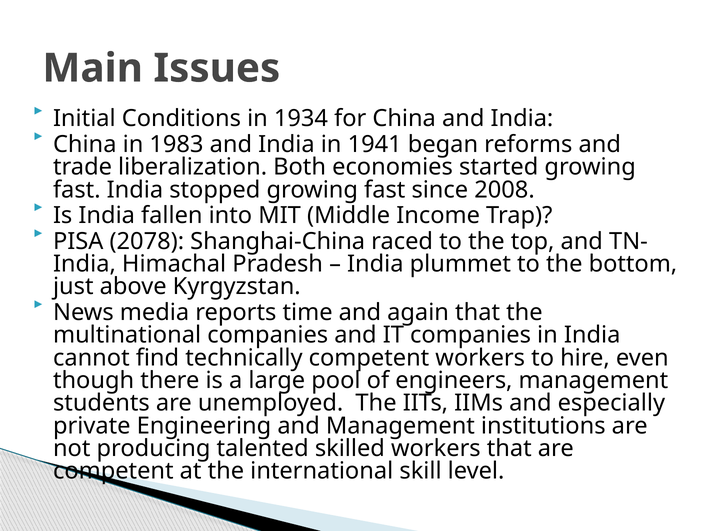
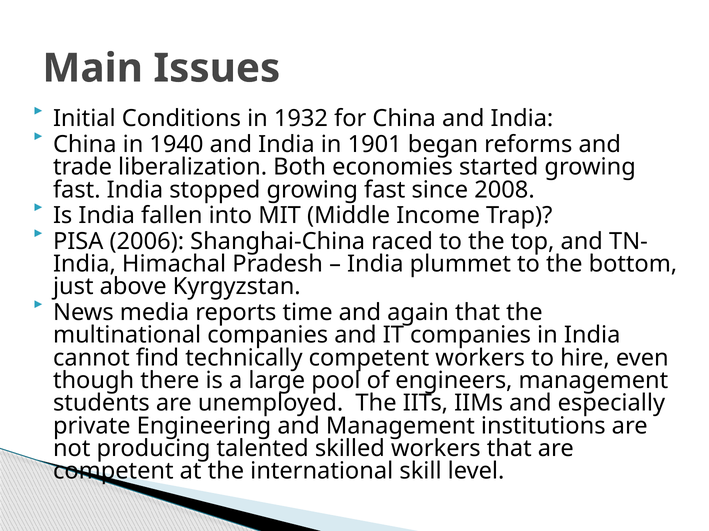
1934: 1934 -> 1932 (301, 119)
1983: 1983 -> 1940 (176, 145)
1941: 1941 -> 1901 (375, 145)
2078: 2078 -> 2006 (147, 242)
